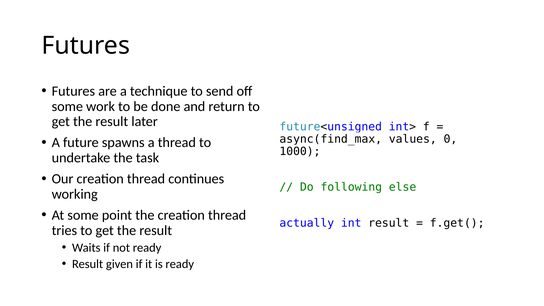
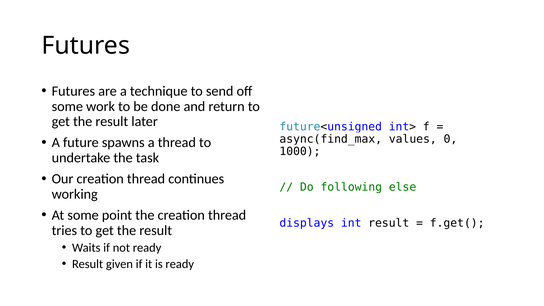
actually: actually -> displays (307, 223)
